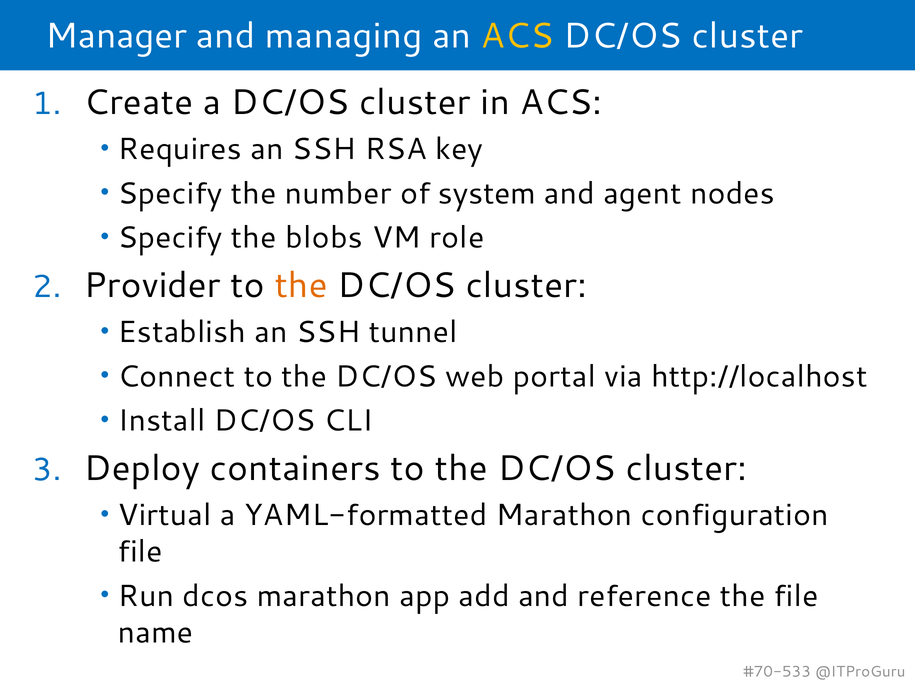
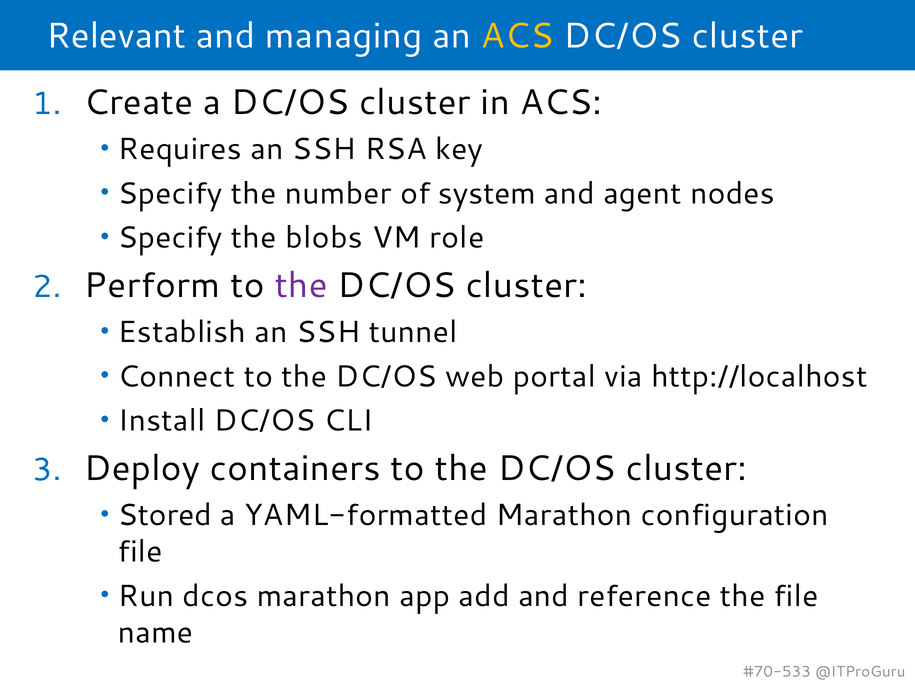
Manager: Manager -> Relevant (116, 36)
Provider: Provider -> Perform (152, 285)
the colour: orange -> purple (301, 285)
Virtual: Virtual -> Stored (165, 516)
